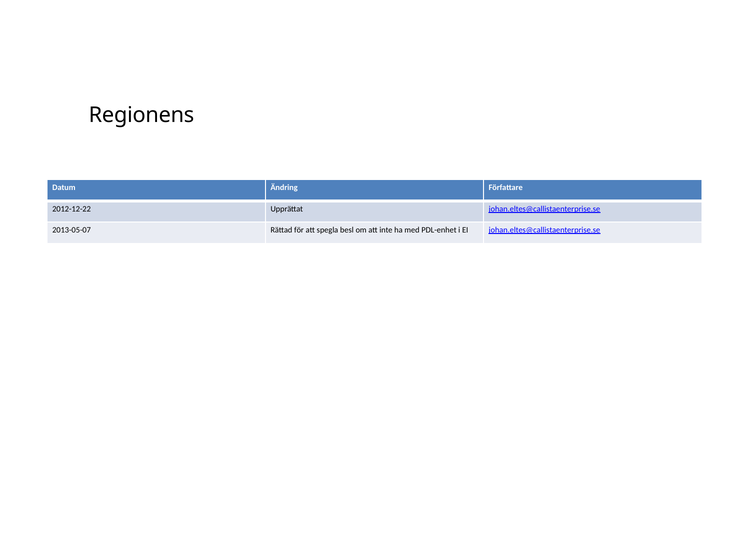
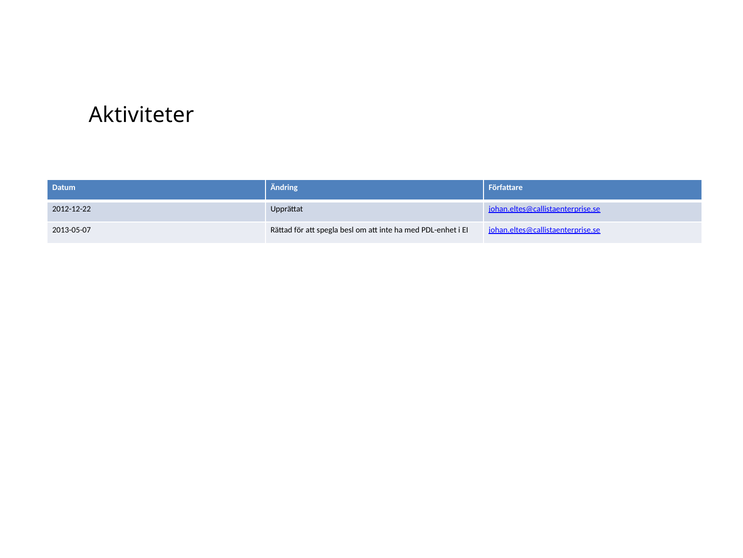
Regionens: Regionens -> Aktiviteter (141, 115)
